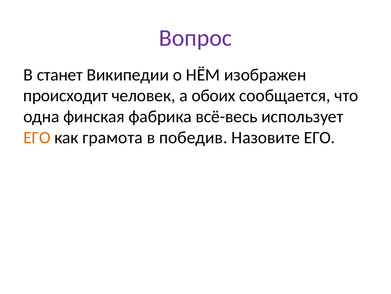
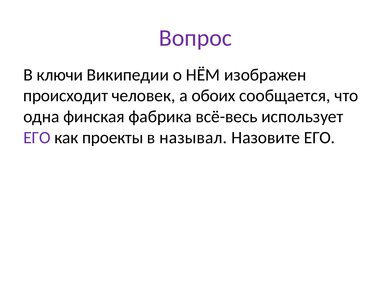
станет: станет -> ключи (60, 75)
ЕГО colour: orange -> purple (37, 137)
грамота: грамота -> проекты (113, 137)
победив: победив -> называл (193, 137)
